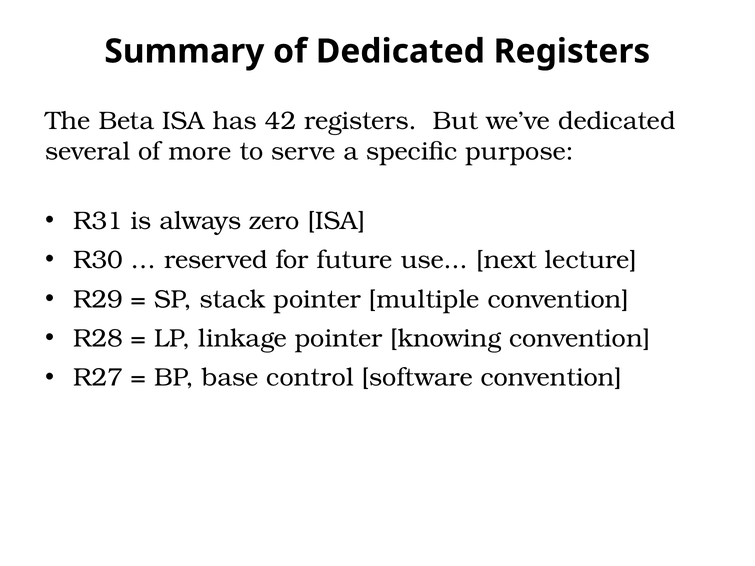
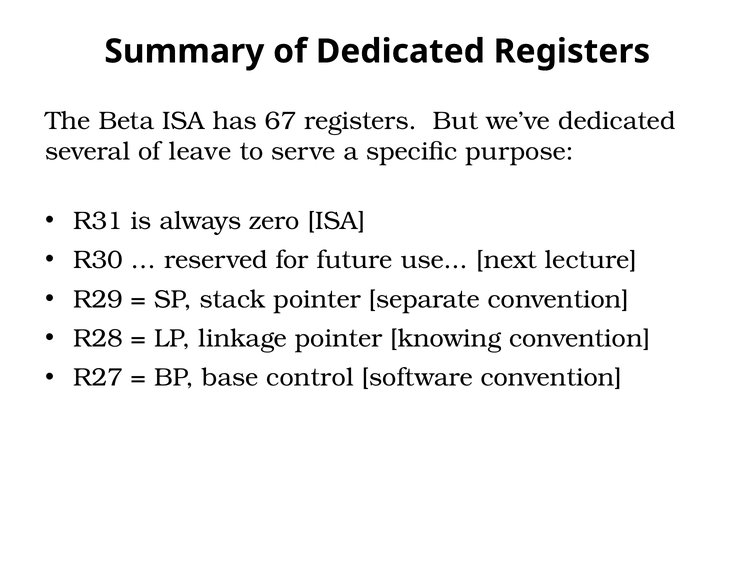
42: 42 -> 67 (281, 121)
more: more -> leave (200, 151)
multiple: multiple -> separate (424, 299)
